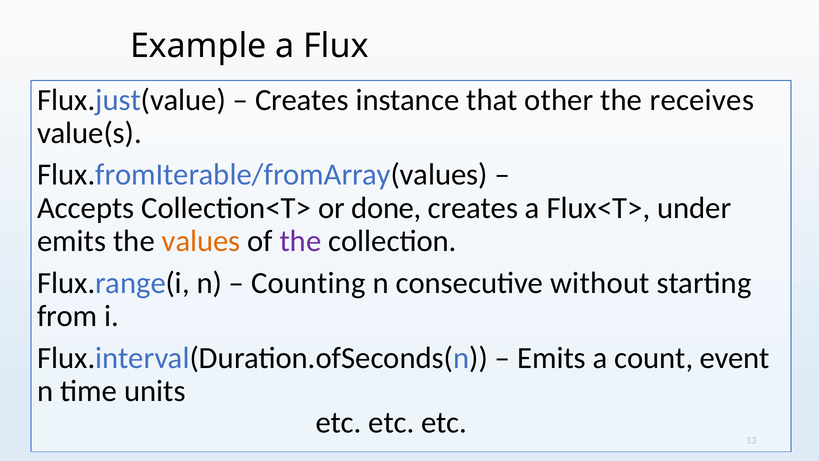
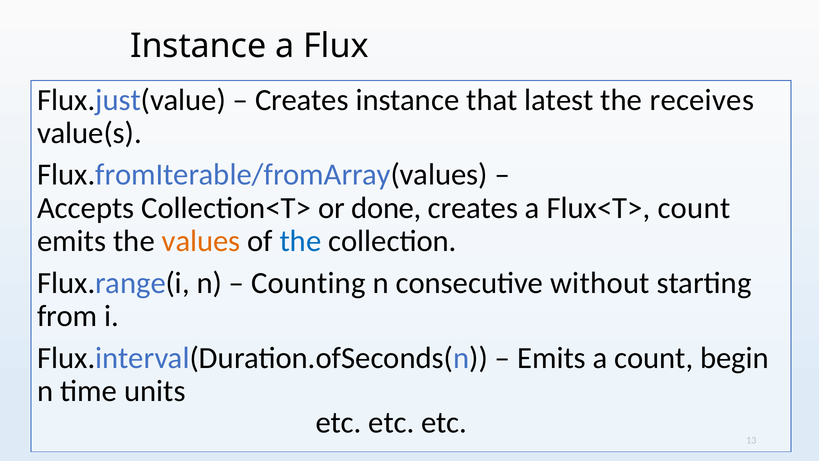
Example: Example -> Instance (198, 46)
other: other -> latest (559, 100)
Flux<T> under: under -> count (694, 208)
the colour: purple -> blue (301, 241)
event: event -> begin (735, 358)
